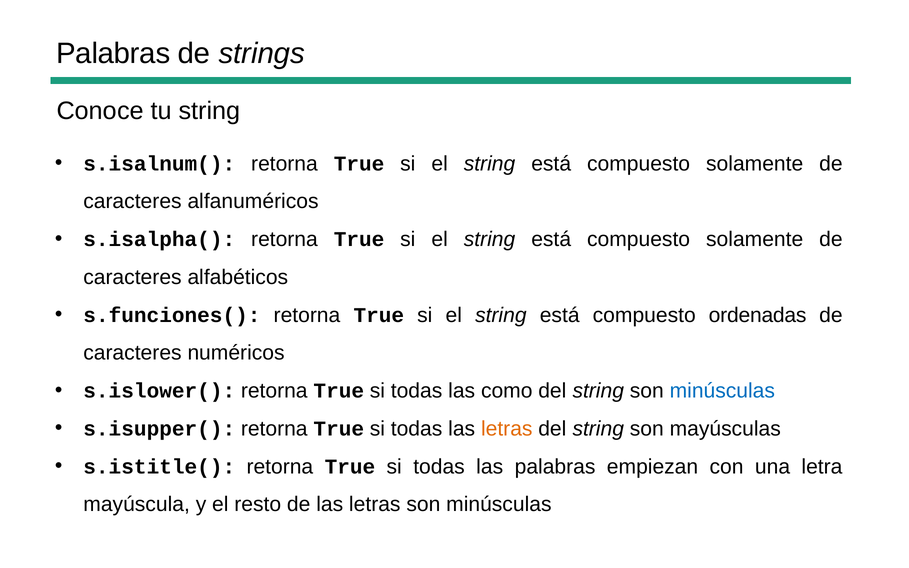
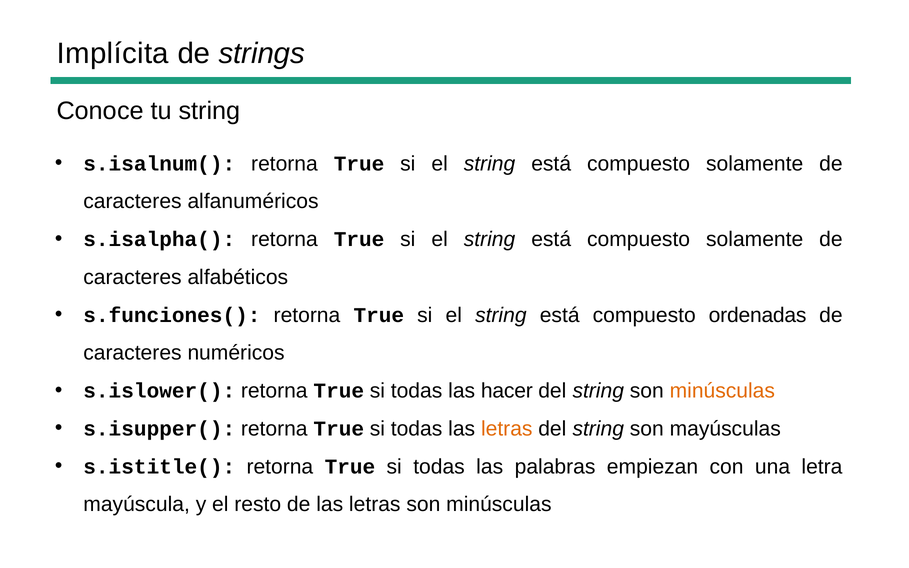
Palabras: Palabras -> Implícita (113, 53)
como: como -> hacer (507, 391)
minúsculas colour: blue -> orange (722, 391)
